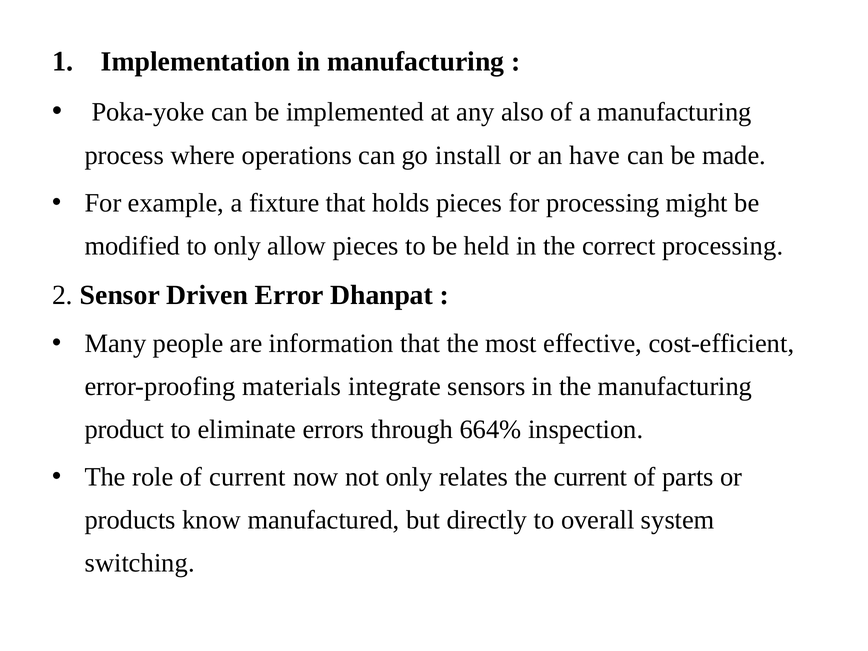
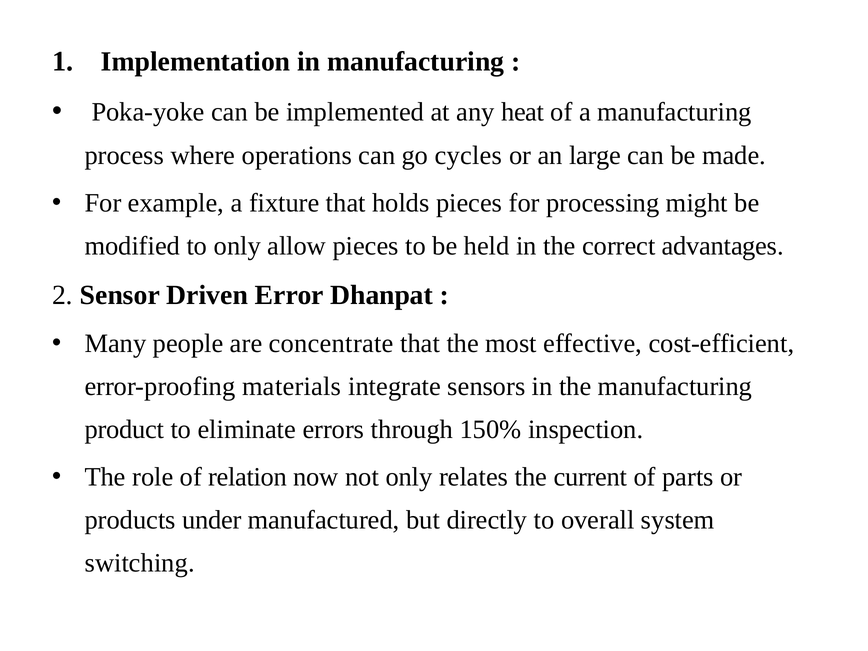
also: also -> heat (523, 112)
install: install -> cycles (469, 155)
have: have -> large (595, 155)
correct processing: processing -> advantages (723, 246)
information: information -> concentrate (331, 344)
664%: 664% -> 150% (491, 429)
of current: current -> relation (248, 477)
know: know -> under (212, 520)
